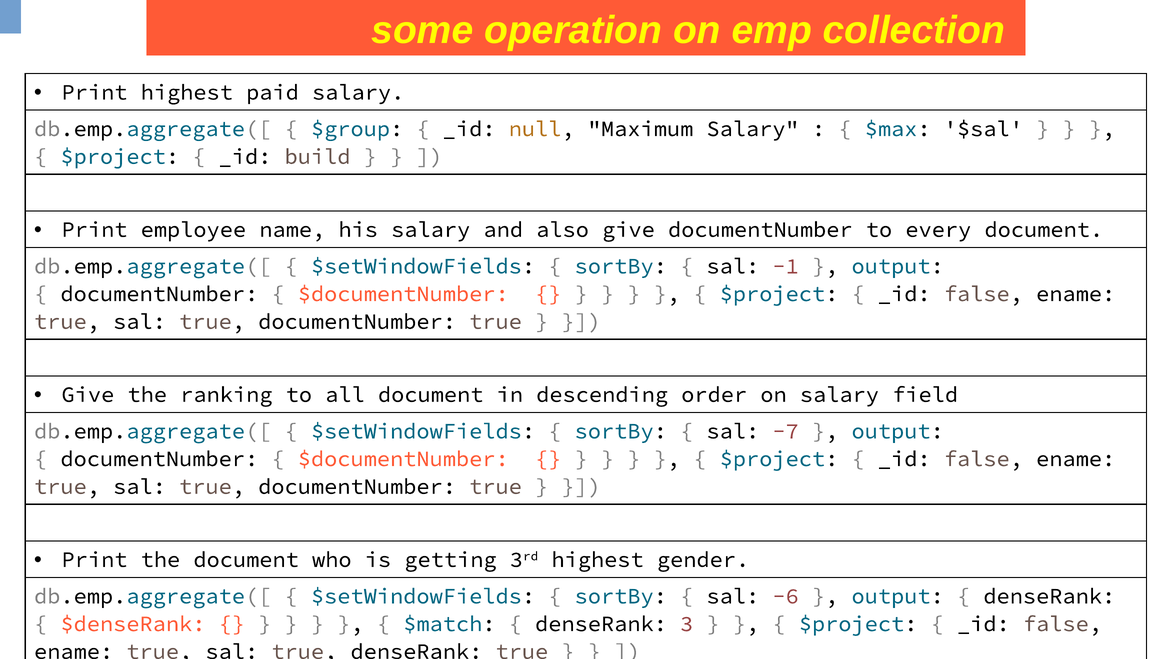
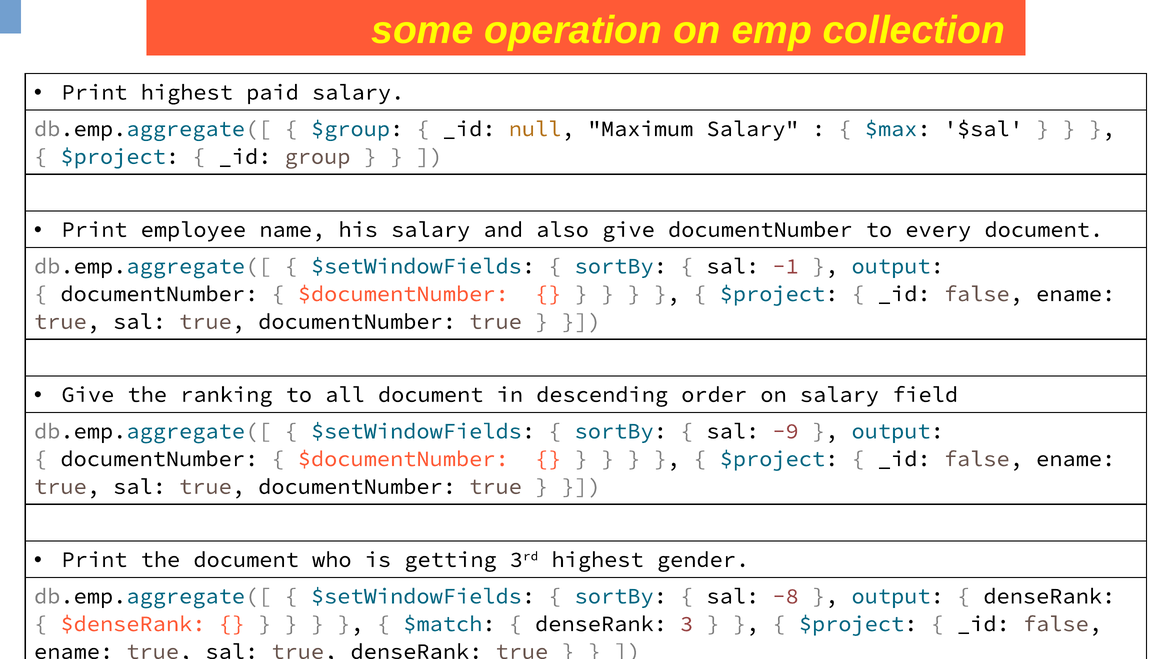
build: build -> group (318, 157)
-7: -7 -> -9 (786, 431)
-6: -6 -> -8 (786, 596)
